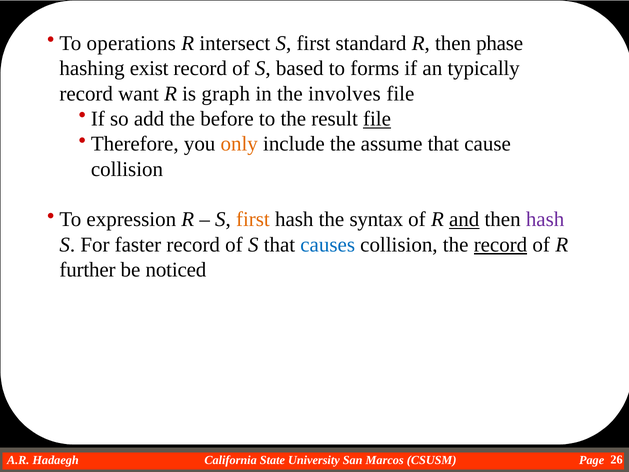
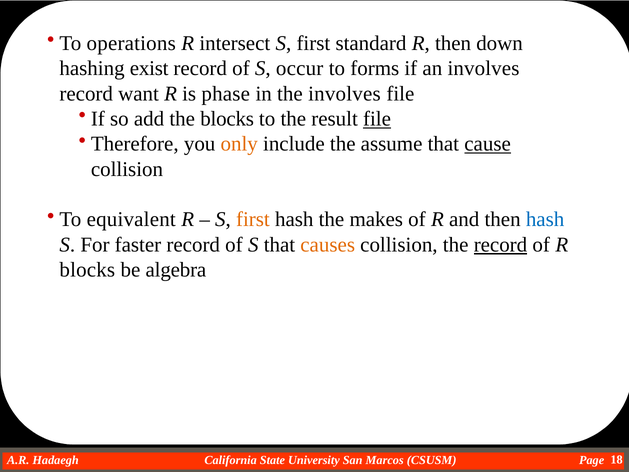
phase: phase -> down (500, 43)
based: based -> occur (300, 68)
an typically: typically -> involves (483, 68)
graph: graph -> phase (226, 94)
the before: before -> blocks (227, 119)
cause underline: none -> present (488, 144)
expression: expression -> equivalent (131, 219)
syntax: syntax -> makes (376, 219)
and underline: present -> none (464, 219)
hash colour: purple -> blue (545, 219)
causes colour: blue -> orange (328, 245)
further: further -> blocks (87, 270)
noticed: noticed -> algebra (176, 270)
26: 26 -> 18 (617, 460)
